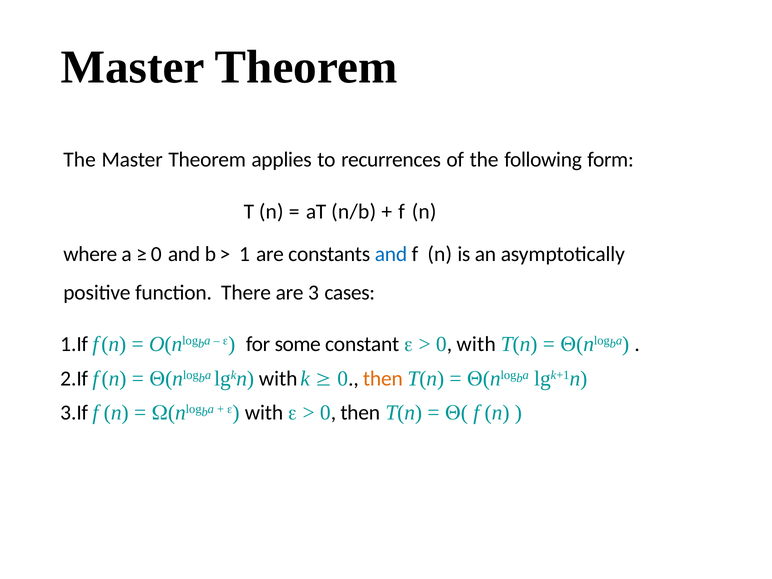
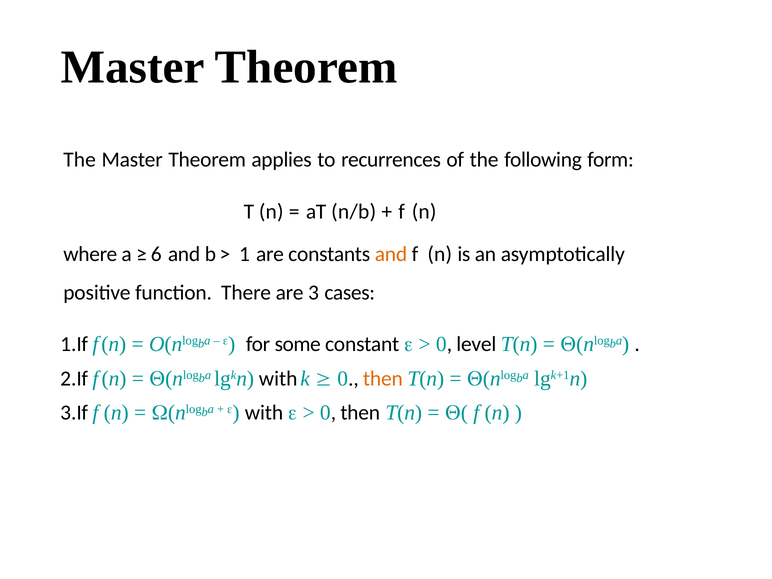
0: 0 -> 6 (156, 254)
and colour: blue -> orange (391, 254)
0 with: with -> level (476, 344)
